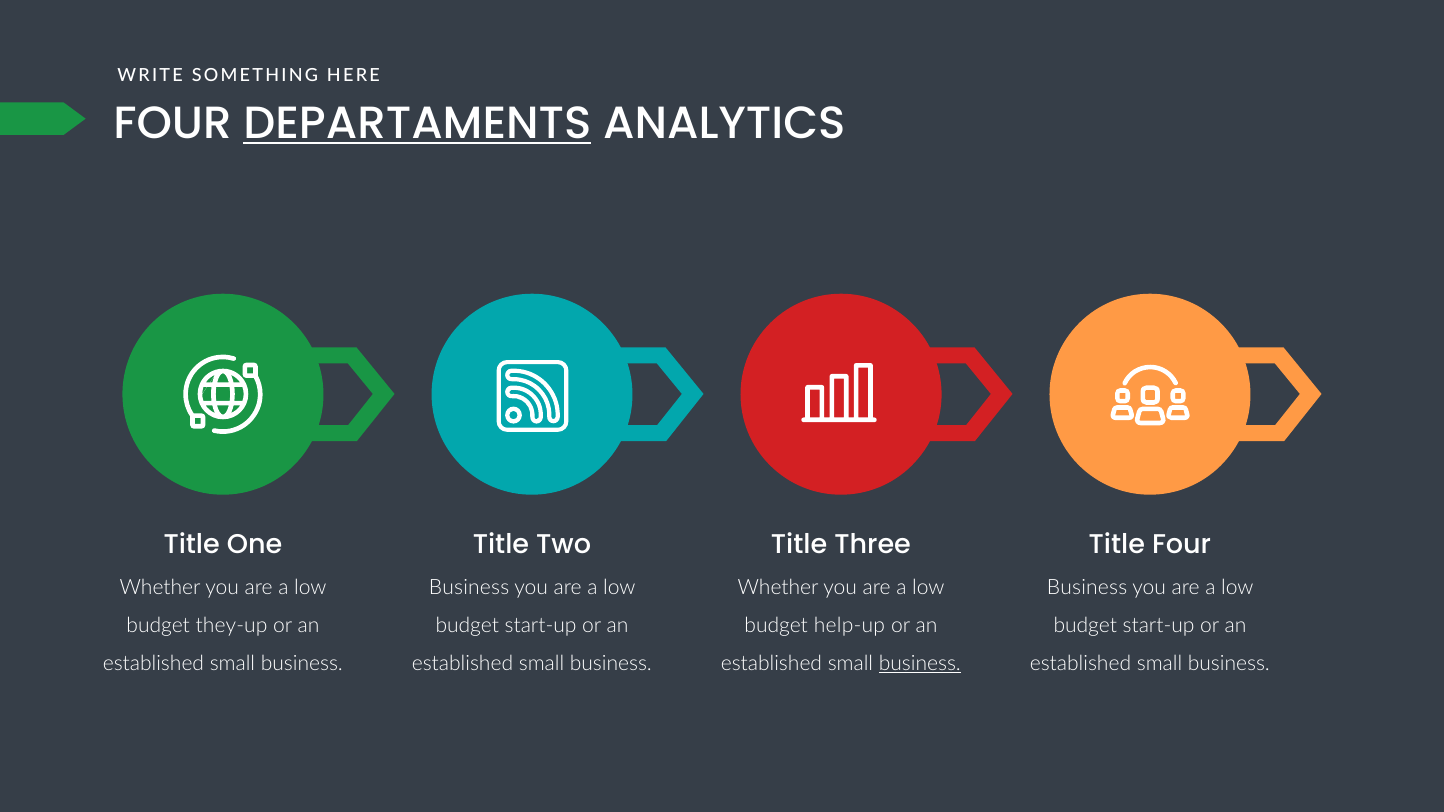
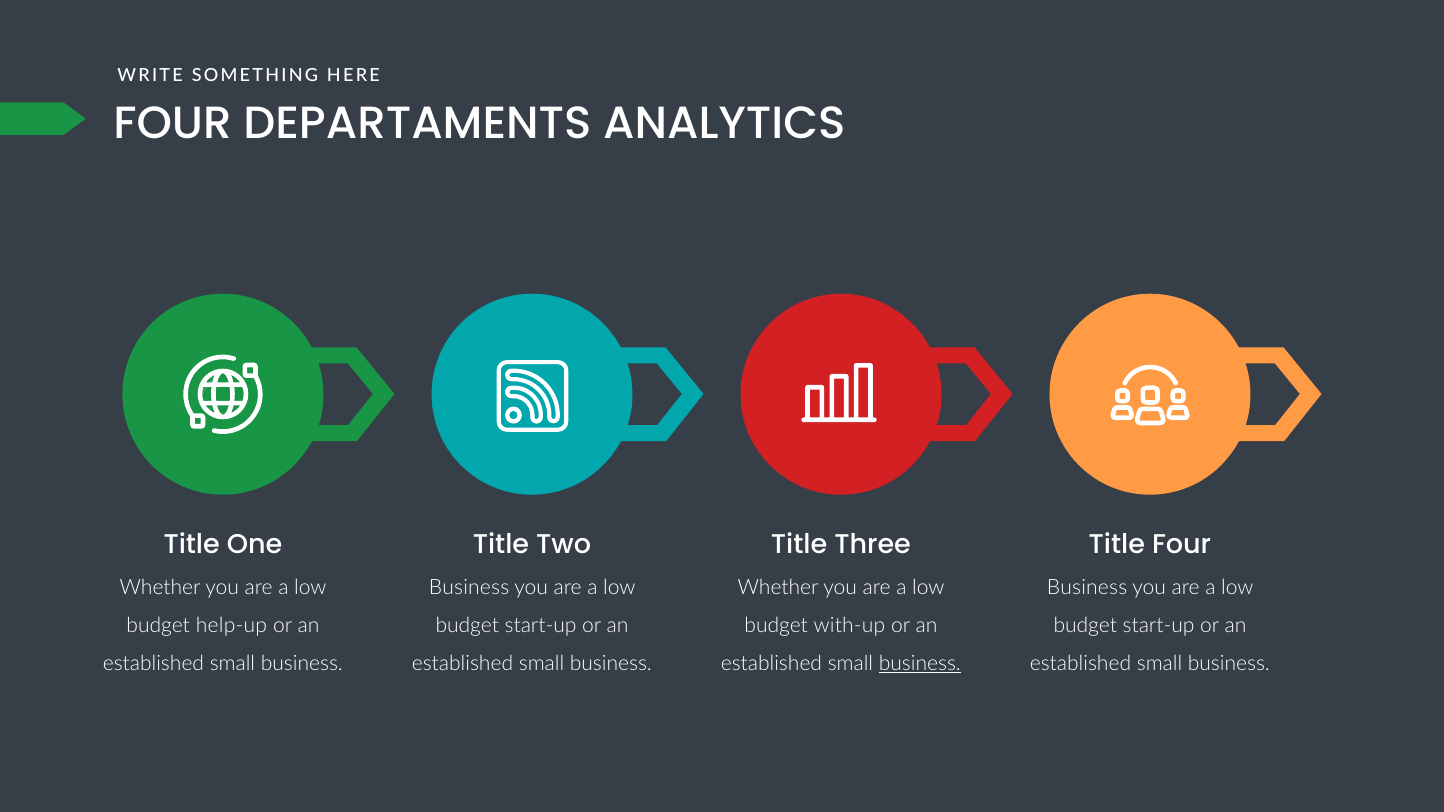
DEPARTAMENTS underline: present -> none (417, 124)
they-up: they-up -> help-up (231, 626)
help-up: help-up -> with-up (849, 626)
